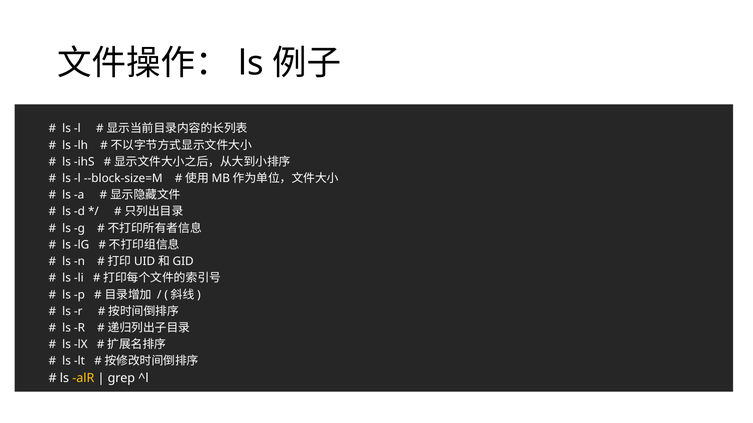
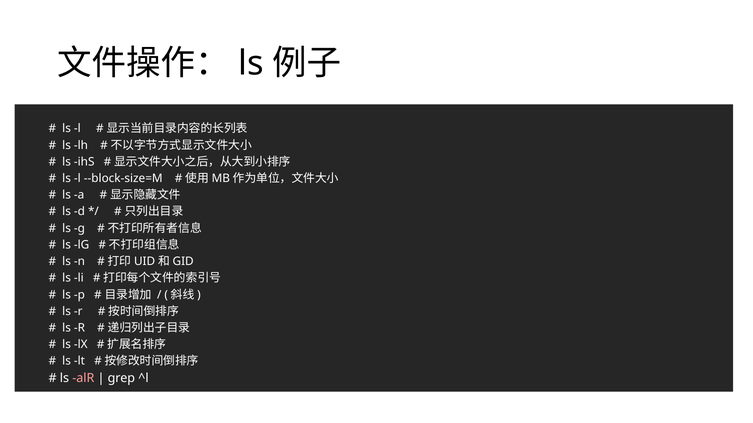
alR colour: yellow -> pink (83, 379)
